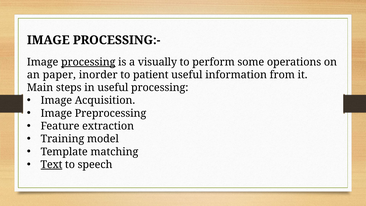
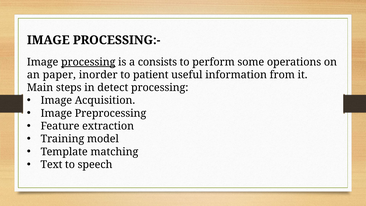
visually: visually -> consists (157, 62)
in useful: useful -> detect (113, 88)
Text underline: present -> none (51, 164)
